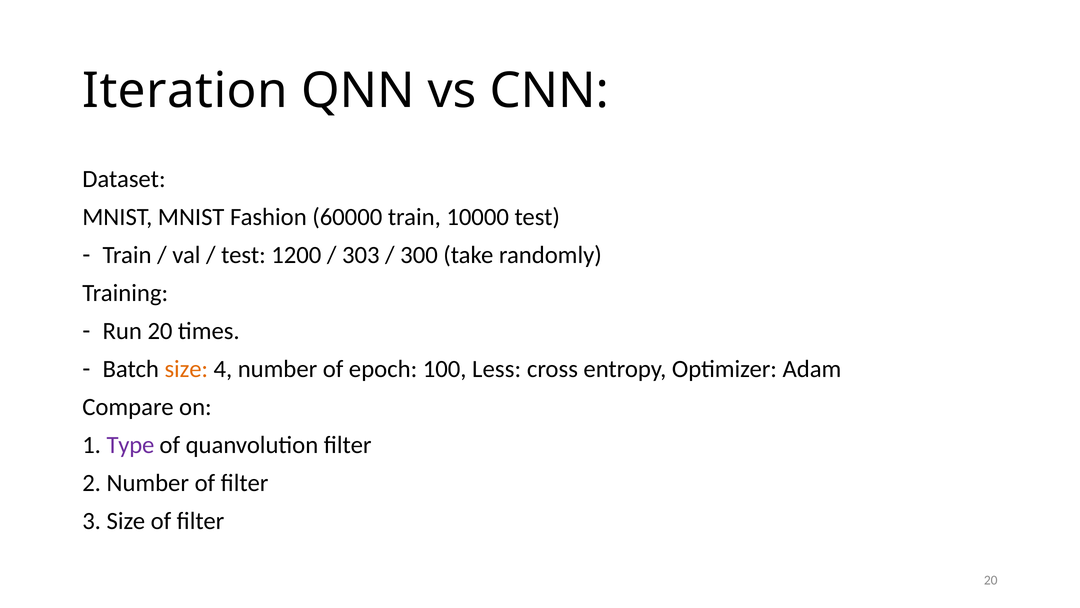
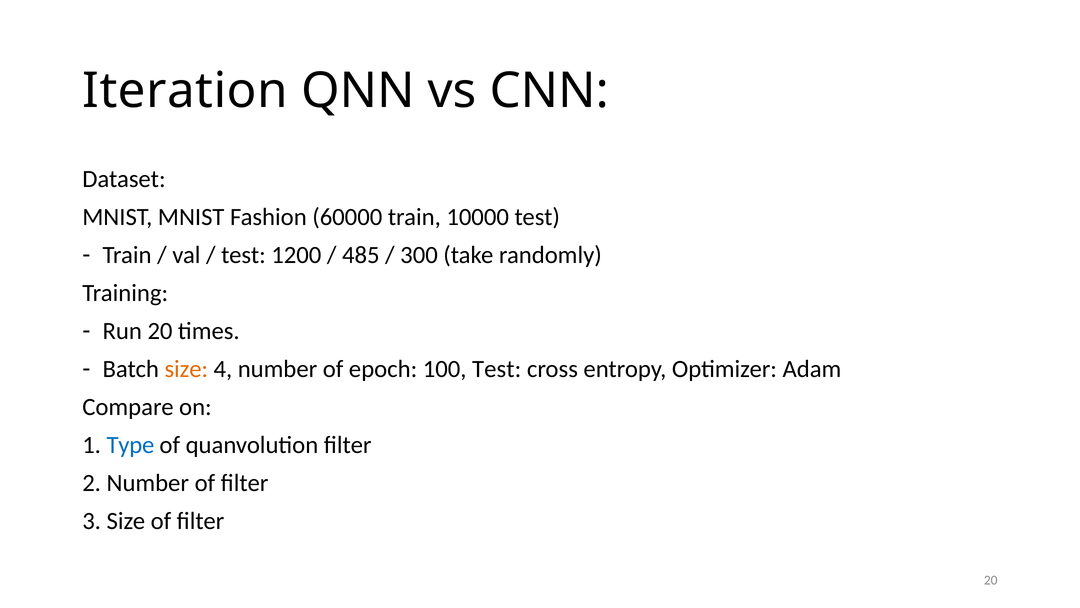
303: 303 -> 485 (361, 255)
100 Less: Less -> Test (497, 369)
Type colour: purple -> blue (130, 445)
